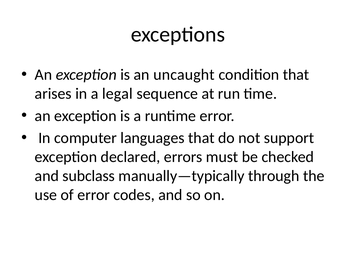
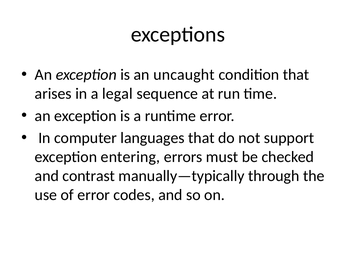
declared: declared -> entering (130, 157)
subclass: subclass -> contrast (89, 176)
